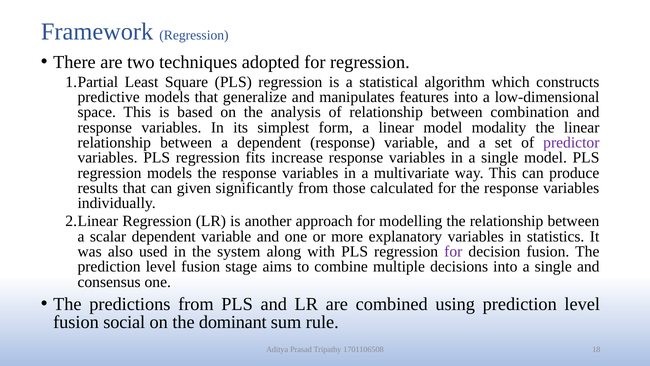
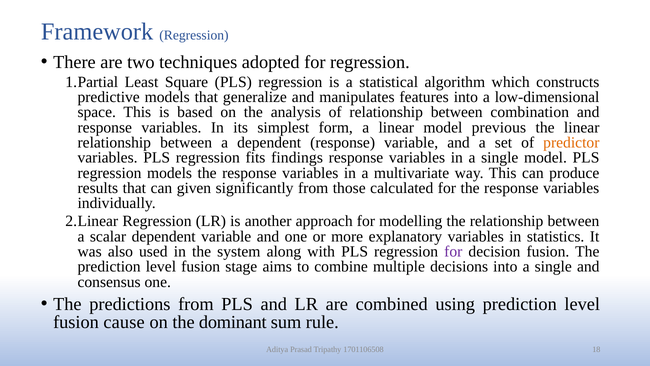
modality: modality -> previous (499, 127)
predictor colour: purple -> orange (571, 142)
increase: increase -> findings (297, 158)
social: social -> cause (124, 322)
